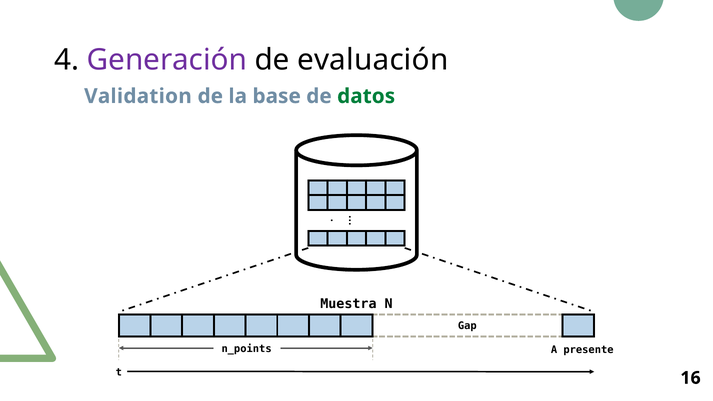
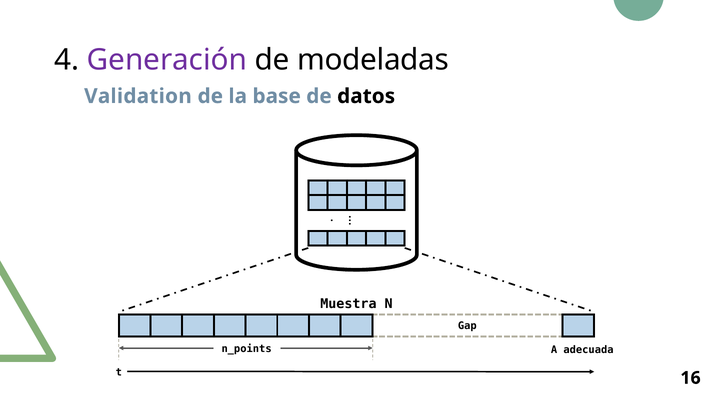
evaluación: evaluación -> modeladas (373, 60)
datos colour: green -> black (366, 96)
presente: presente -> adecuada (588, 350)
